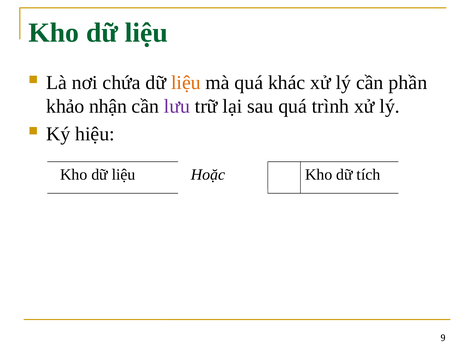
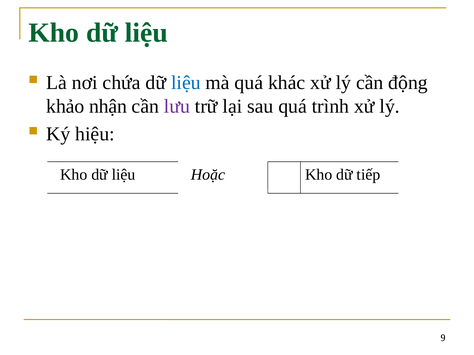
liệu colour: orange -> blue (186, 83)
phần: phần -> động (408, 83)
tích: tích -> tiếp (368, 175)
